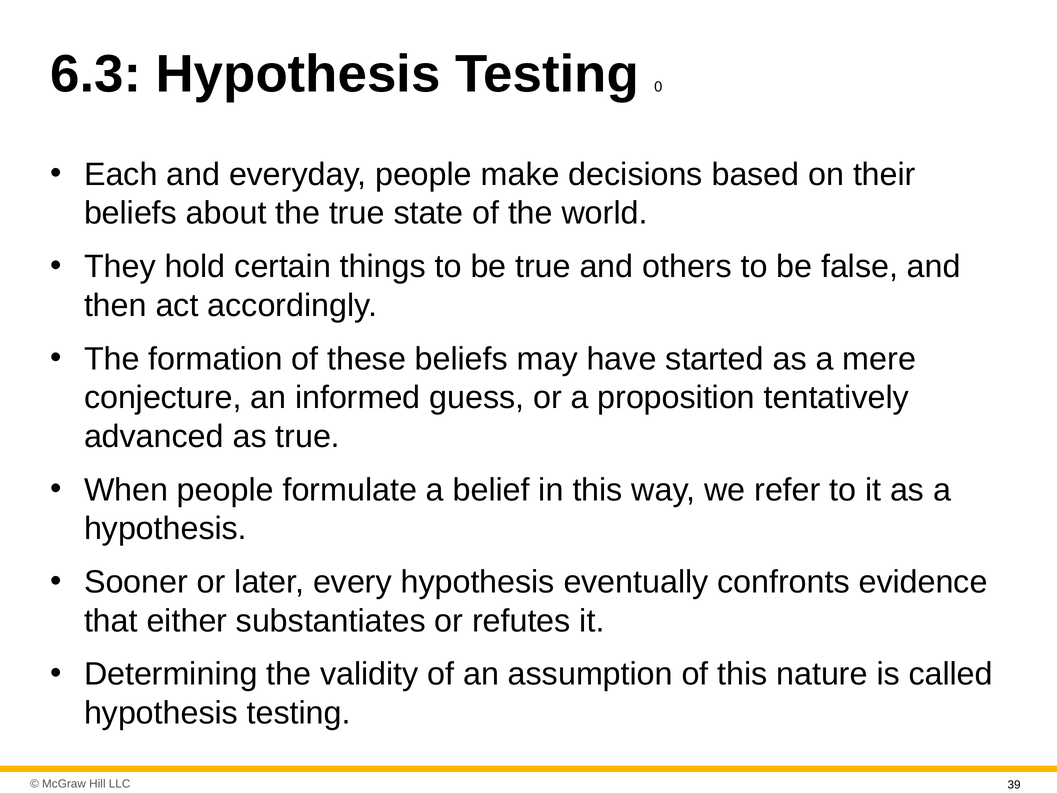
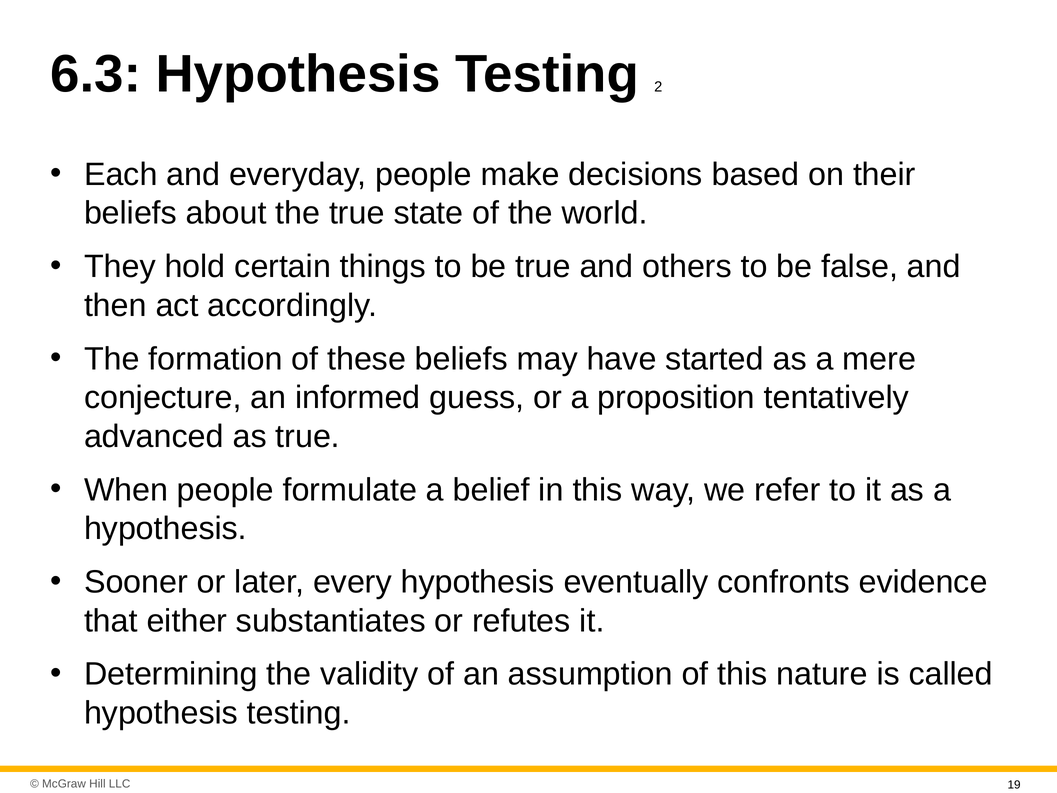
0: 0 -> 2 (658, 87)
39: 39 -> 19 (1014, 785)
